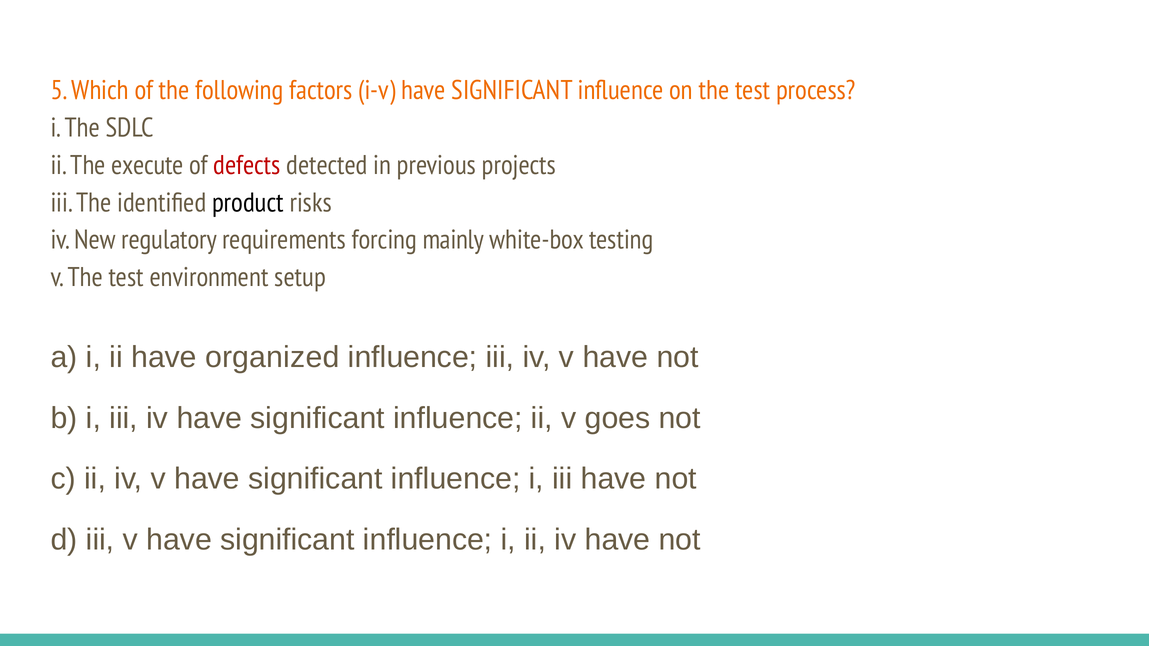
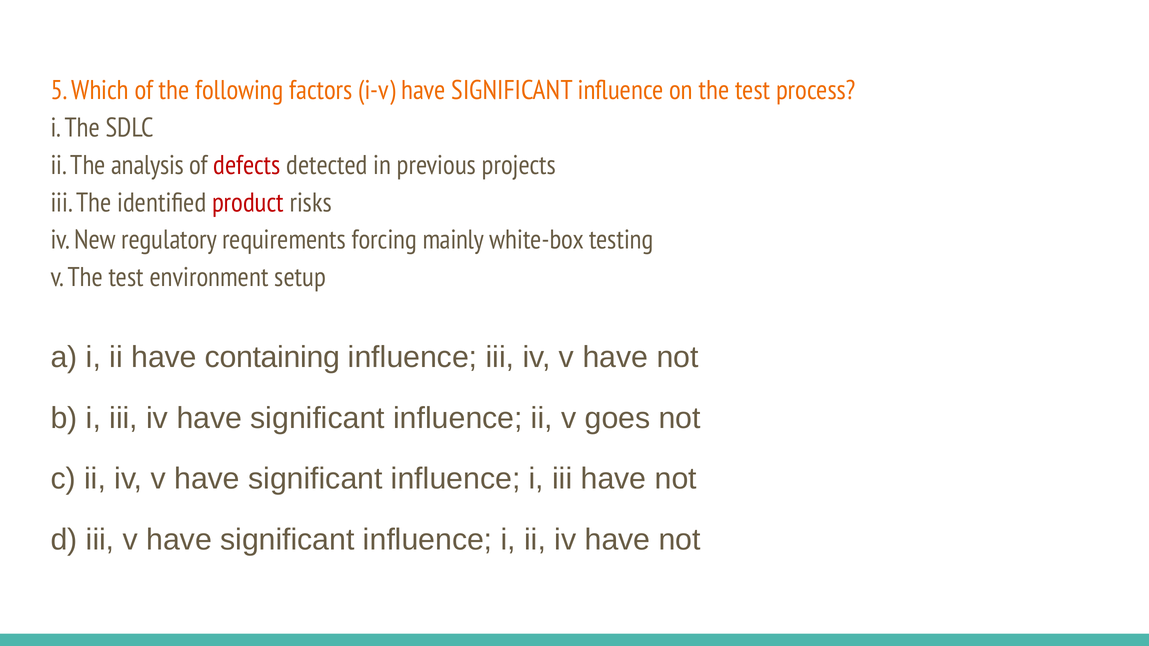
execute: execute -> analysis (148, 165)
product colour: black -> red (248, 203)
organized: organized -> containing (272, 357)
